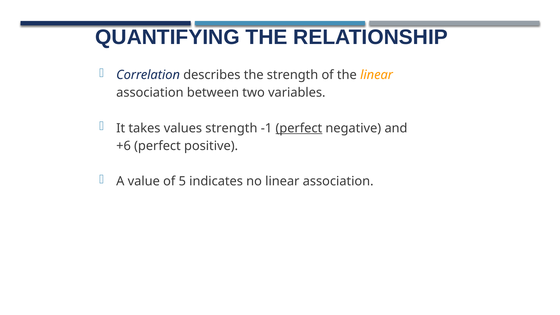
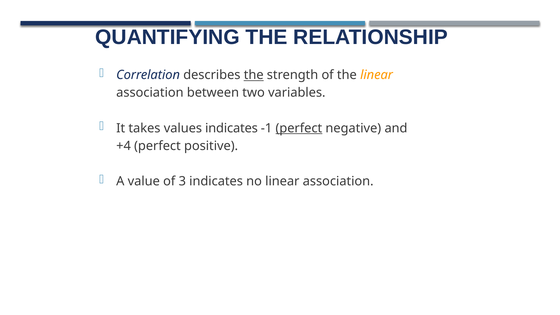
the underline: none -> present (254, 75)
values strength: strength -> indicates (231, 128)
+6: +6 -> +4 (124, 146)
5: 5 -> 3 (182, 181)
